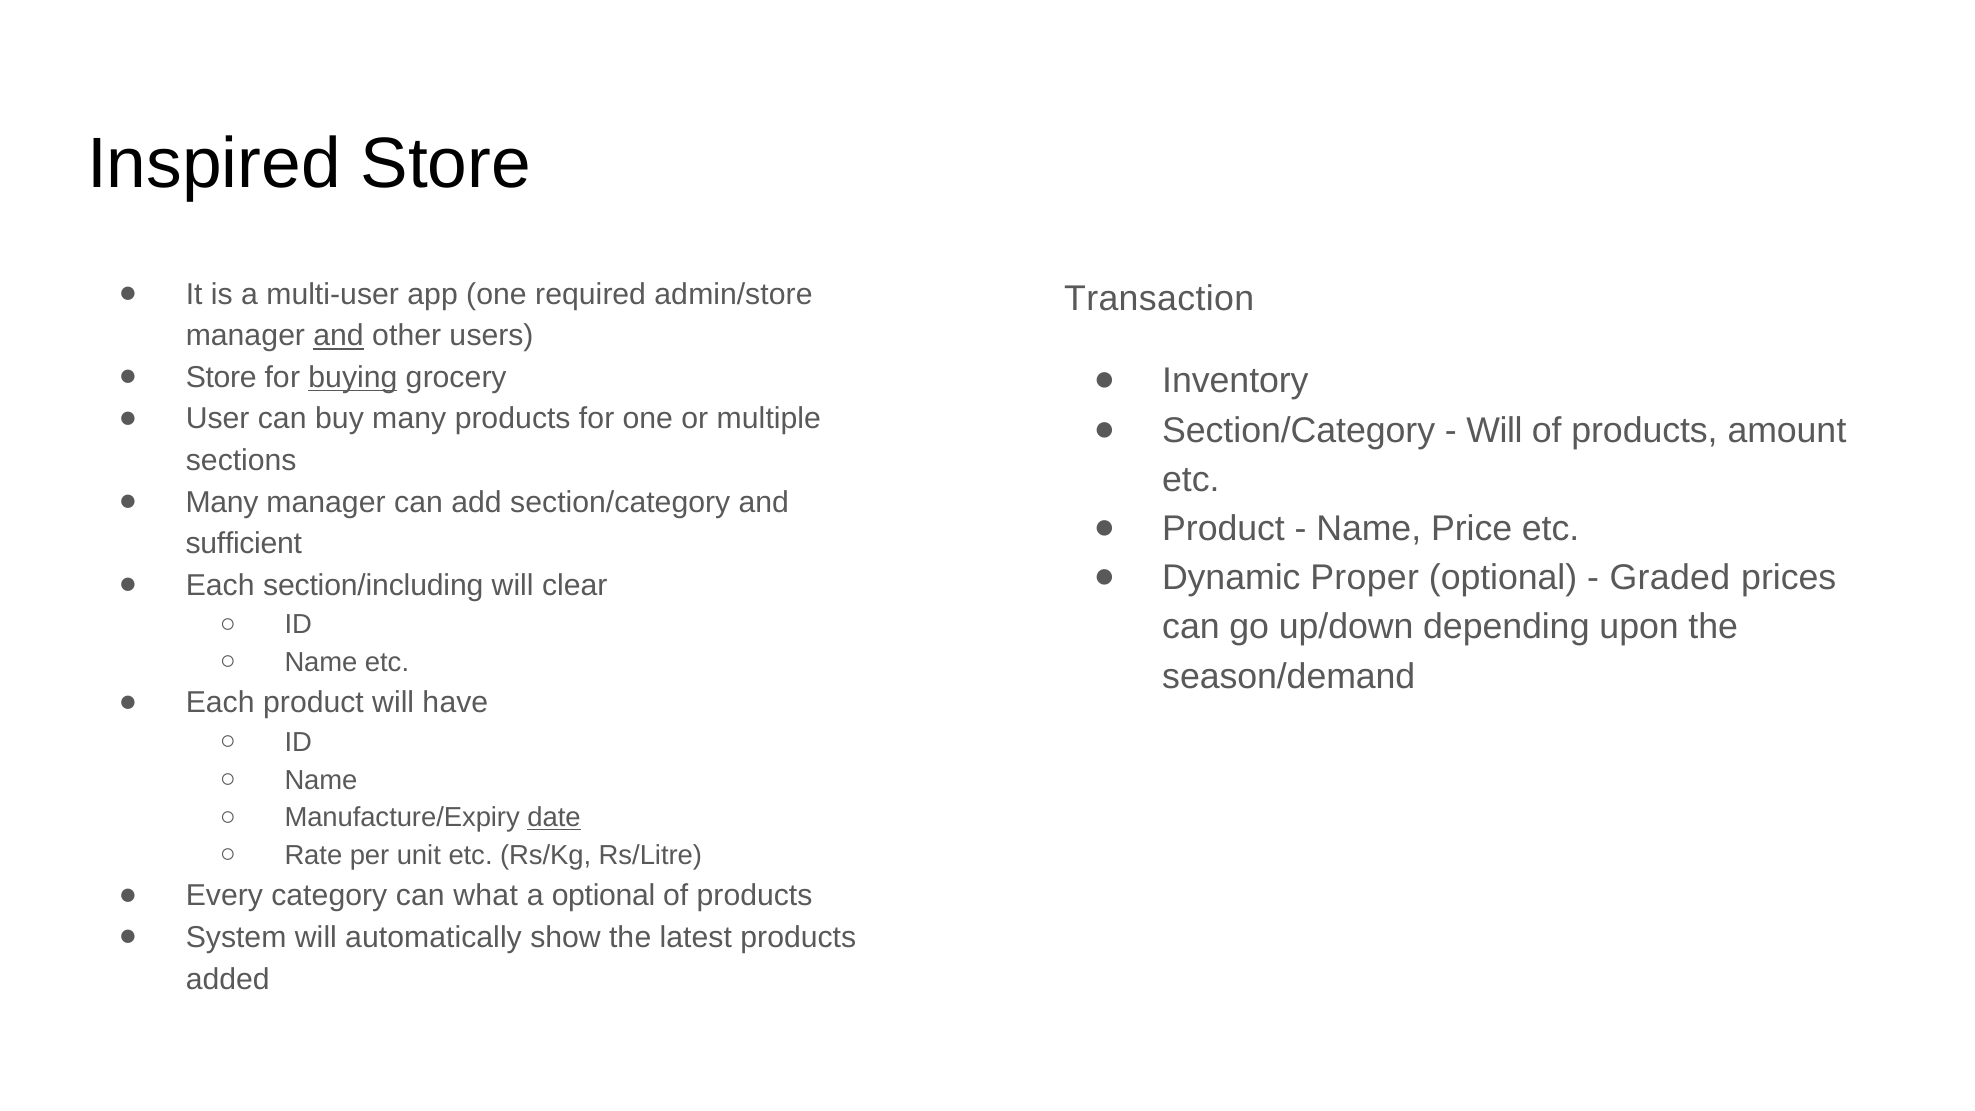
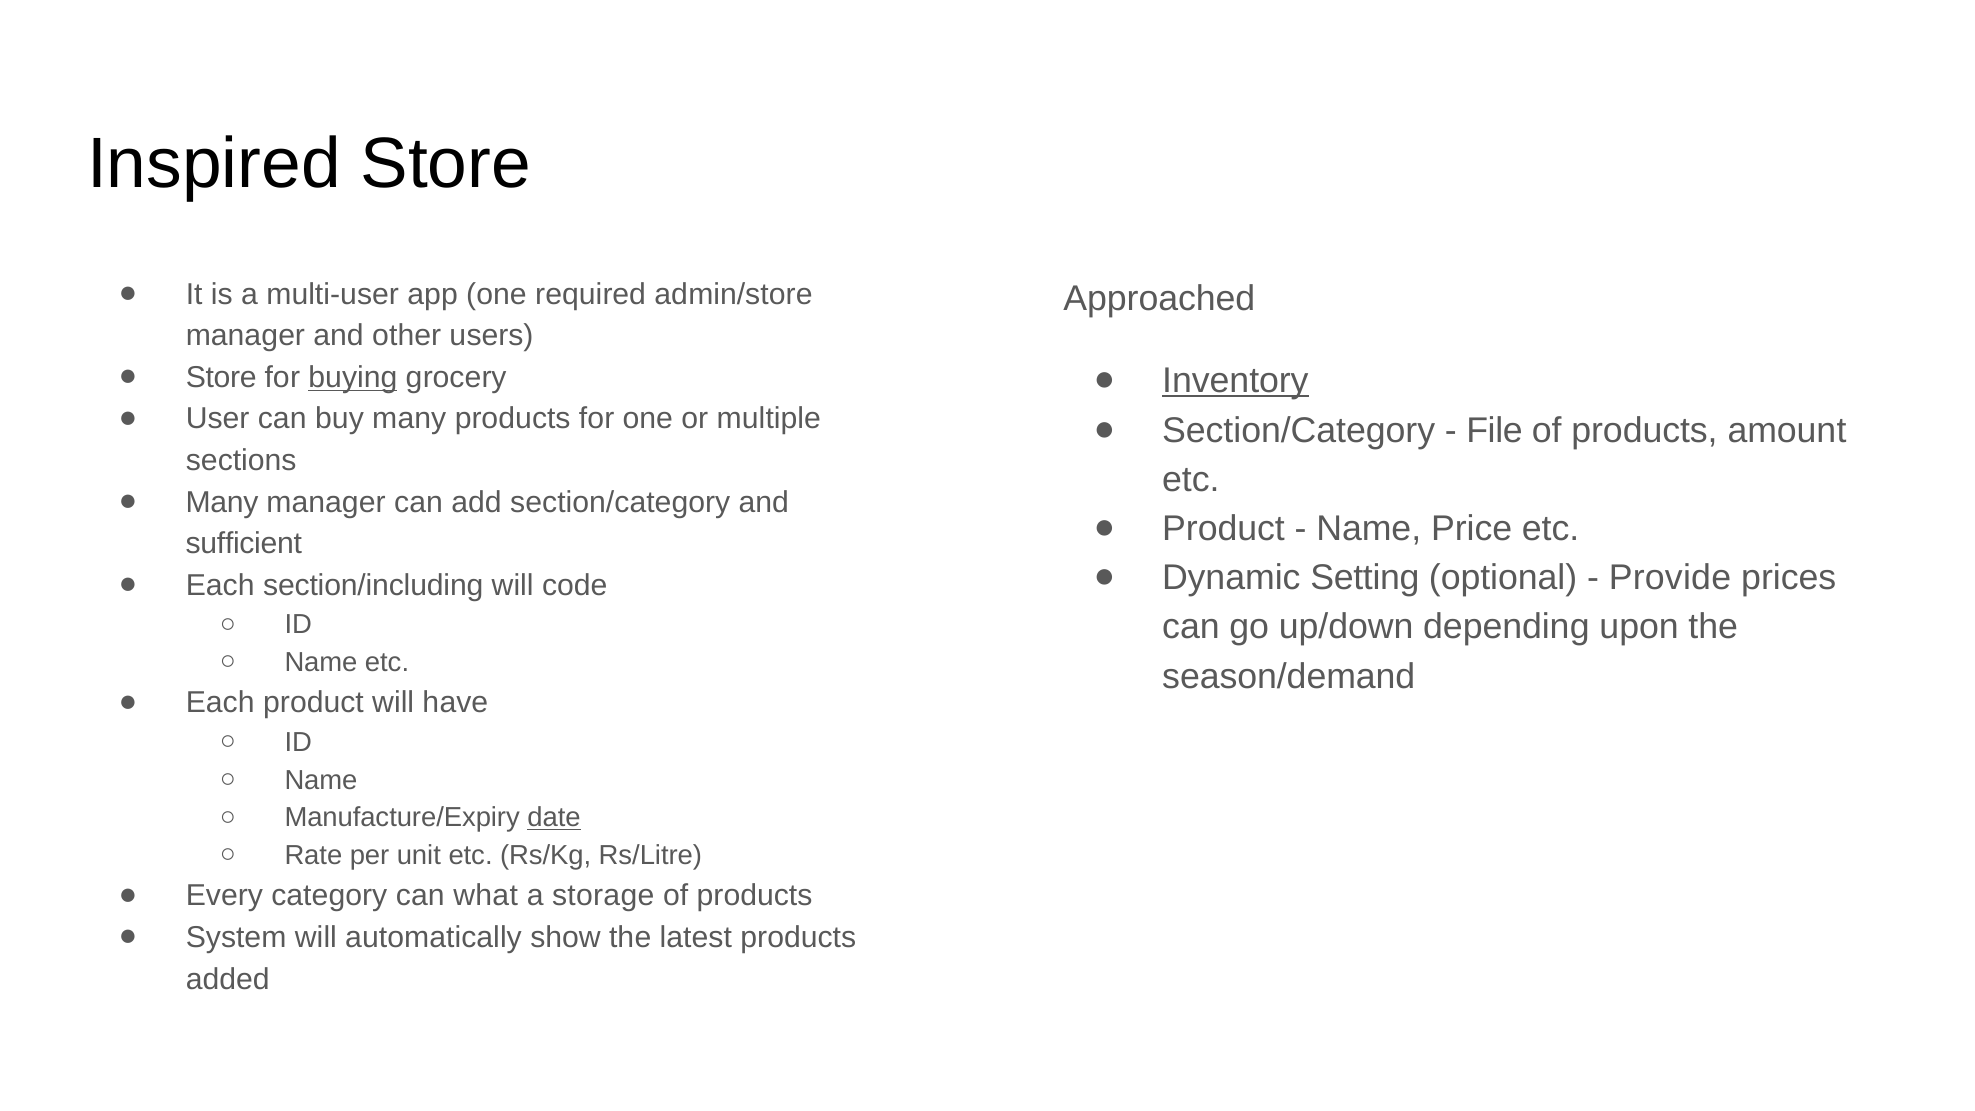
Transaction: Transaction -> Approached (1159, 299)
and underline: present -> none (339, 336)
Inventory underline: none -> present (1235, 381)
Will: Will -> File (1494, 430)
Proper: Proper -> Setting (1365, 578)
Graded: Graded -> Provide (1670, 578)
clear: clear -> code (575, 585)
a optional: optional -> storage (603, 896)
